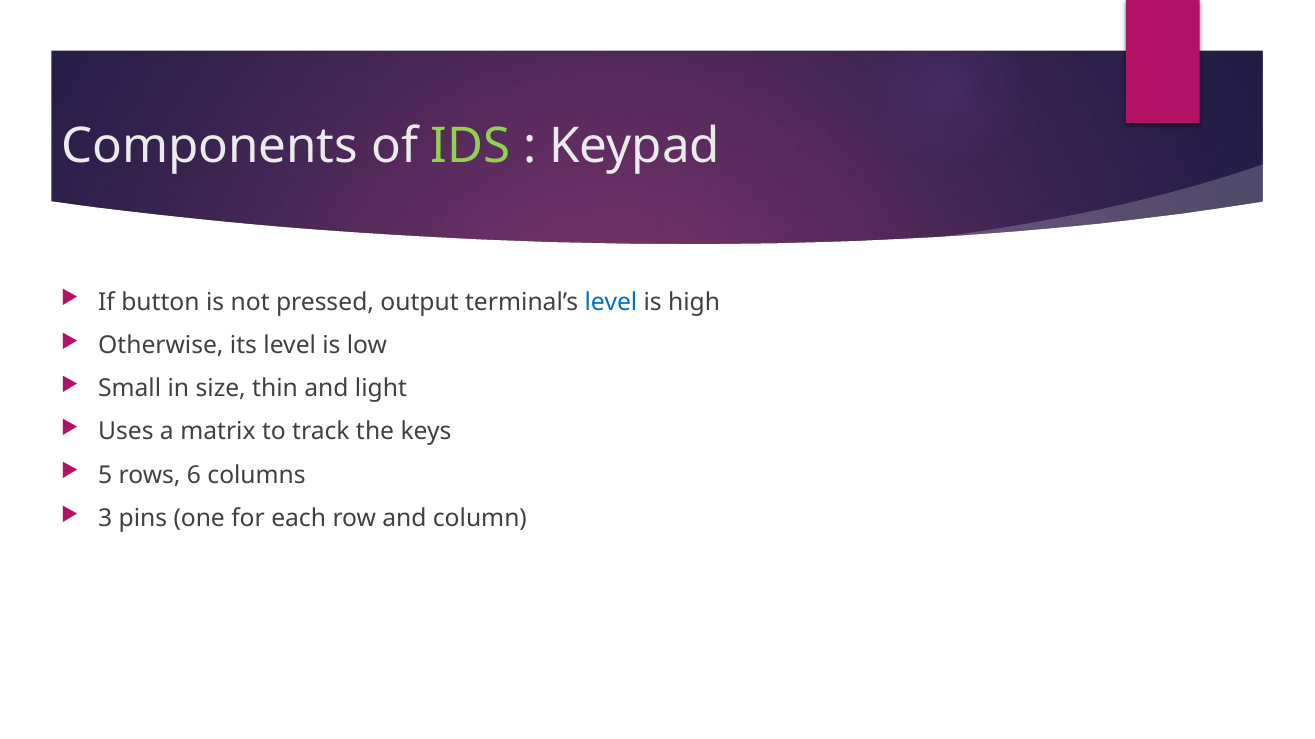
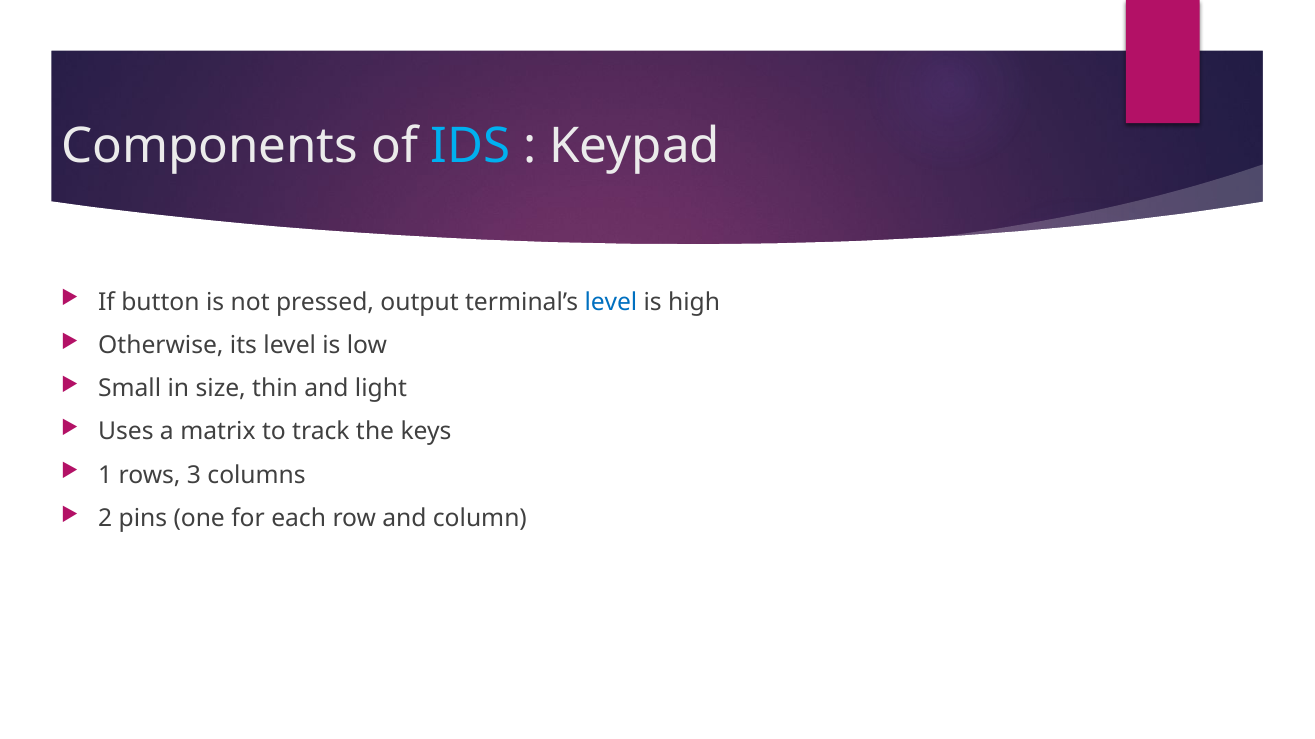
IDS colour: light green -> light blue (471, 147)
5: 5 -> 1 (105, 475)
6: 6 -> 3 (194, 475)
3: 3 -> 2 (105, 519)
